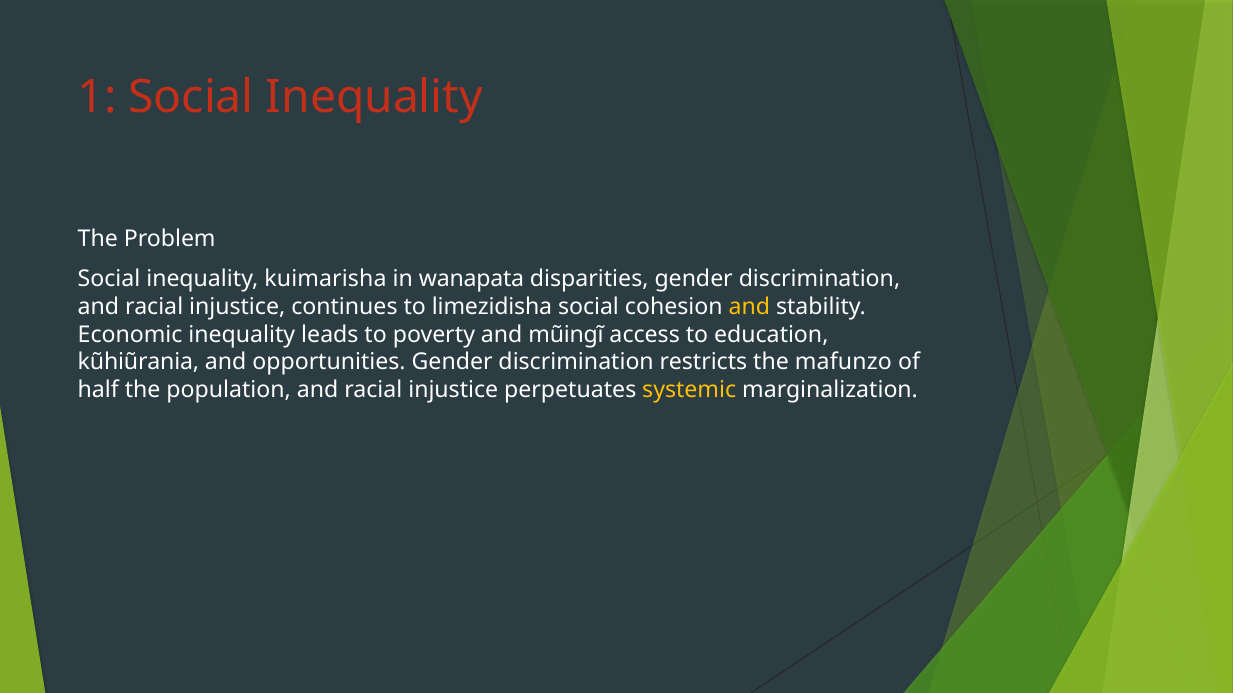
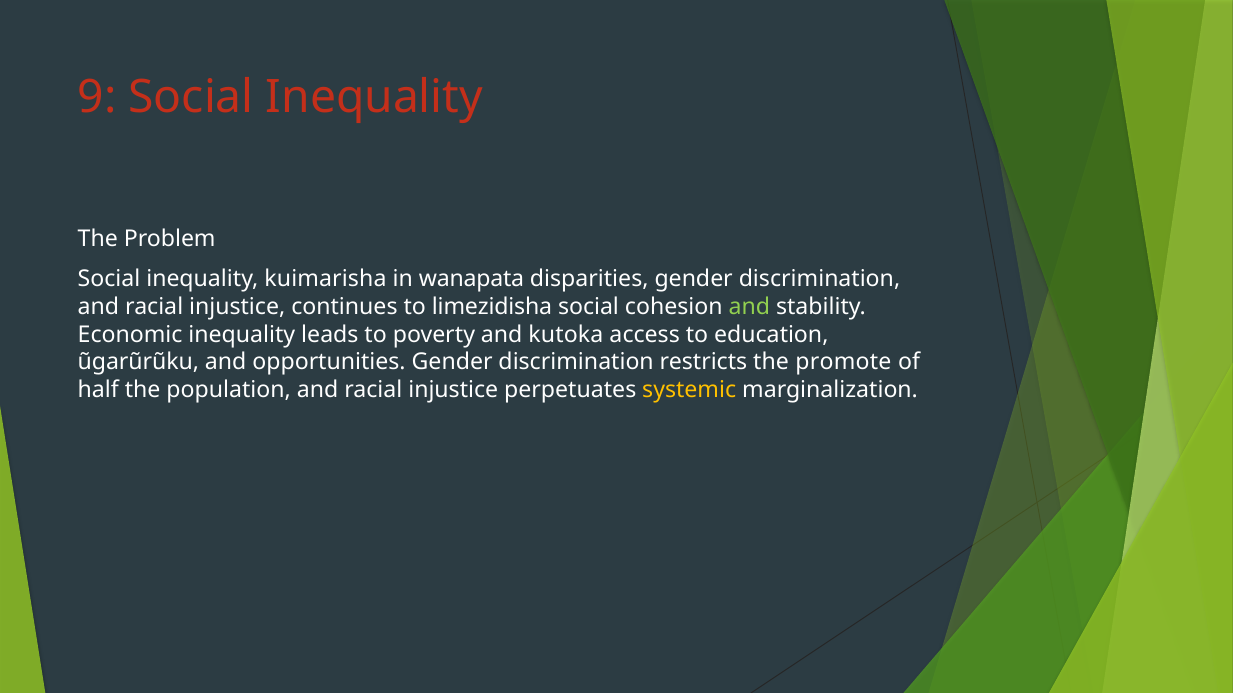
1: 1 -> 9 (97, 97)
and colour: yellow -> light green (749, 307)
mũingĩ: mũingĩ -> kutoka (566, 335)
kũhiũrania: kũhiũrania -> ũgarũrũku (138, 362)
mafunzo: mafunzo -> promote (843, 362)
